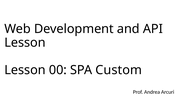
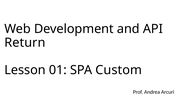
Lesson: Lesson -> Return (25, 42)
00: 00 -> 01 (58, 70)
